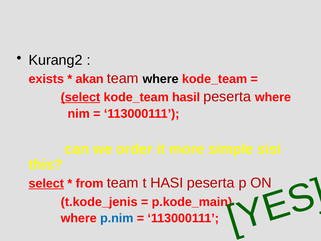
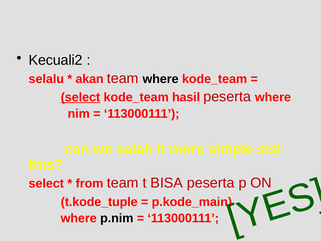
Kurang2: Kurang2 -> Kecuali2 (56, 60)
exists: exists -> selalu (46, 79)
order: order -> salah (134, 149)
select underline: present -> none (46, 183)
HASI: HASI -> BISA (167, 183)
t.kode_jenis: t.kode_jenis -> t.kode_tuple (99, 202)
p.nim colour: blue -> black (117, 218)
